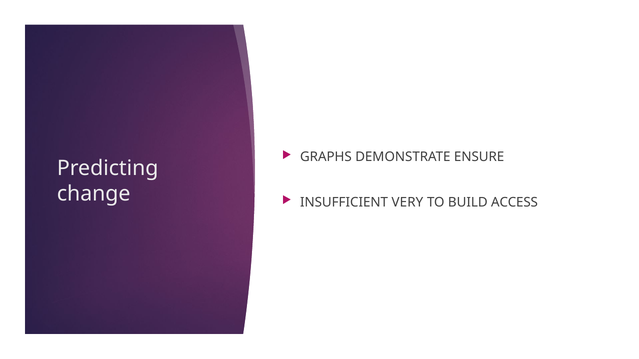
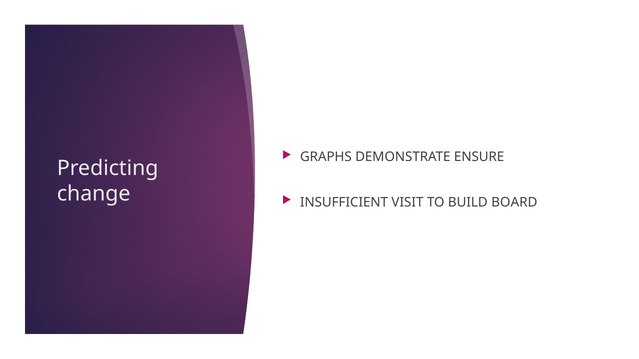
VERY: VERY -> VISIT (407, 203)
ACCESS: ACCESS -> BOARD (514, 203)
